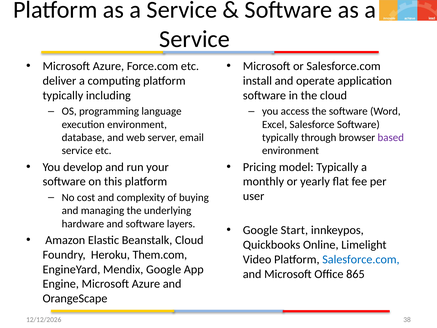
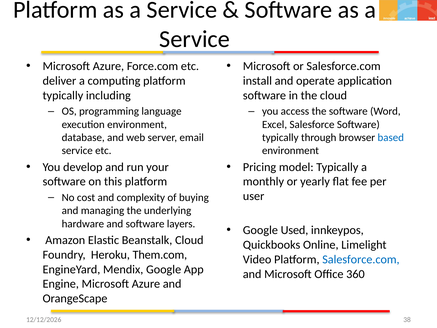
based colour: purple -> blue (391, 137)
Start: Start -> Used (294, 230)
865: 865 -> 360 (355, 274)
